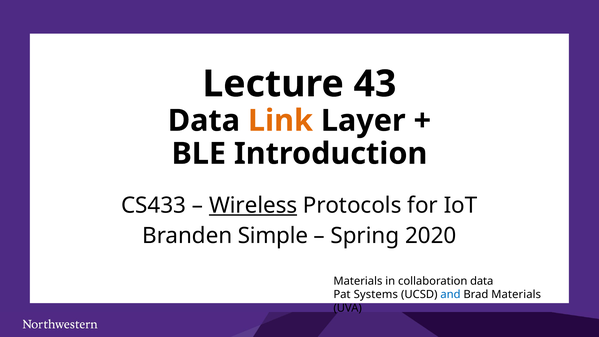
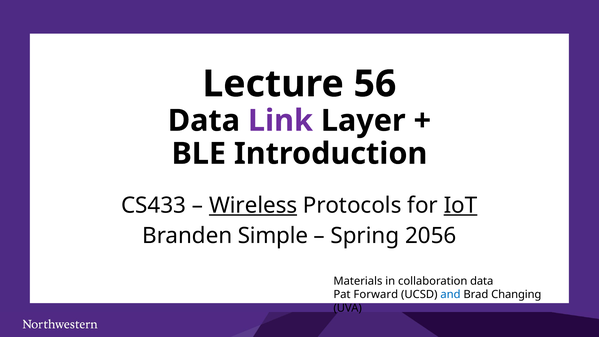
43: 43 -> 56 (375, 84)
Link colour: orange -> purple (280, 121)
IoT underline: none -> present (461, 205)
2020: 2020 -> 2056 (431, 236)
Systems: Systems -> Forward (376, 294)
Brad Materials: Materials -> Changing (516, 294)
